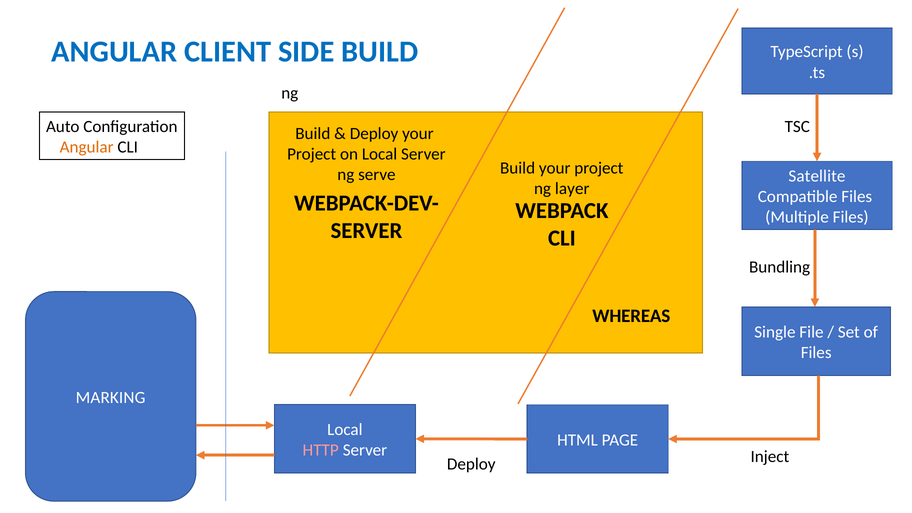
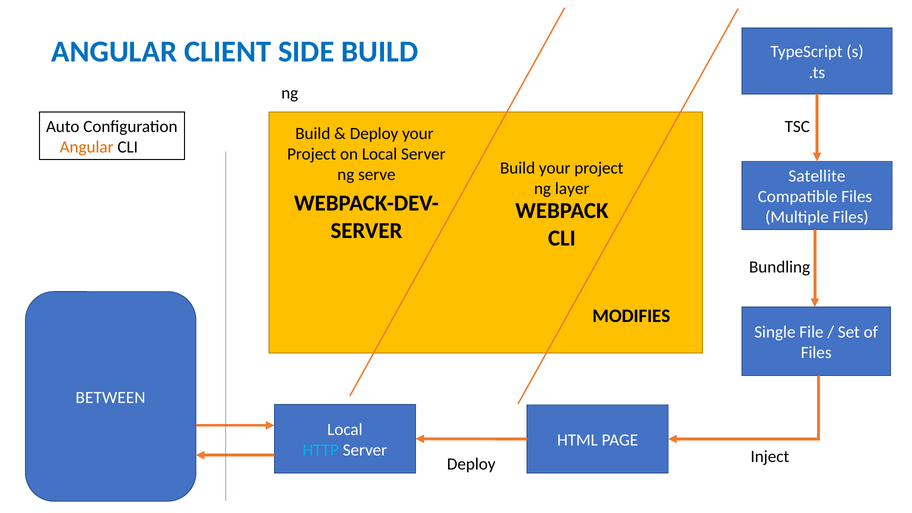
WHEREAS: WHEREAS -> MODIFIES (631, 316)
MARKING: MARKING -> BETWEEN (111, 398)
HTTP colour: pink -> light blue (321, 450)
